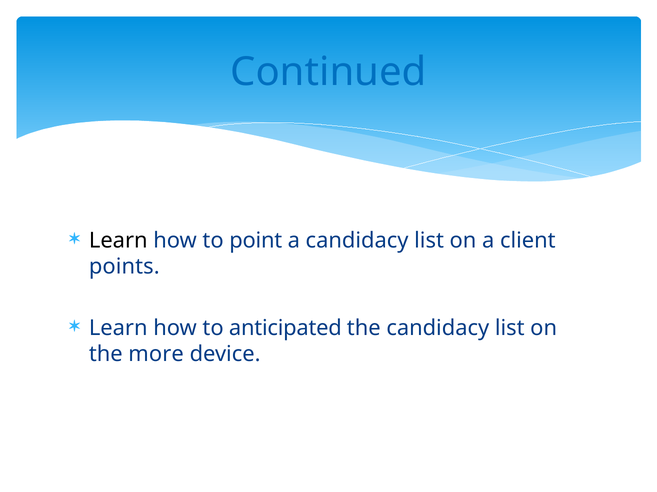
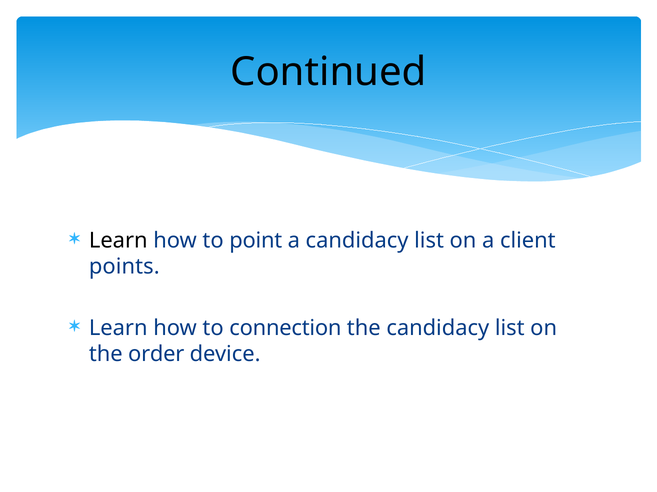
Continued colour: blue -> black (328, 72)
anticipated: anticipated -> connection (285, 328)
more: more -> order (156, 355)
